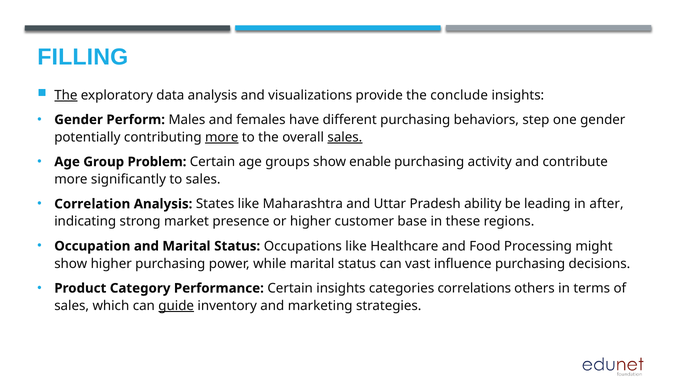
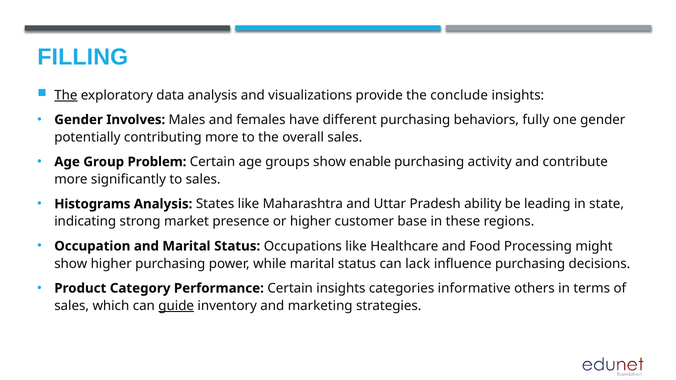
Perform: Perform -> Involves (136, 120)
step: step -> fully (536, 120)
more underline: present -> none (222, 137)
sales underline: present -> none (345, 137)
Correlation: Correlation -> Histograms (92, 204)
after: after -> state (607, 204)
vast: vast -> lack (418, 264)
correlations: correlations -> informative (474, 288)
